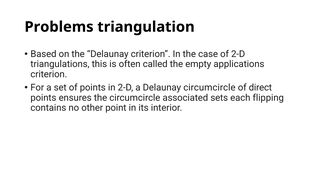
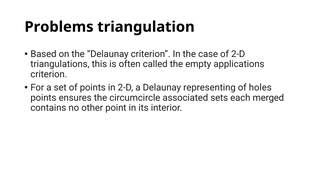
Delaunay circumcircle: circumcircle -> representing (209, 88)
direct: direct -> holes (260, 88)
flipping: flipping -> merged (268, 98)
